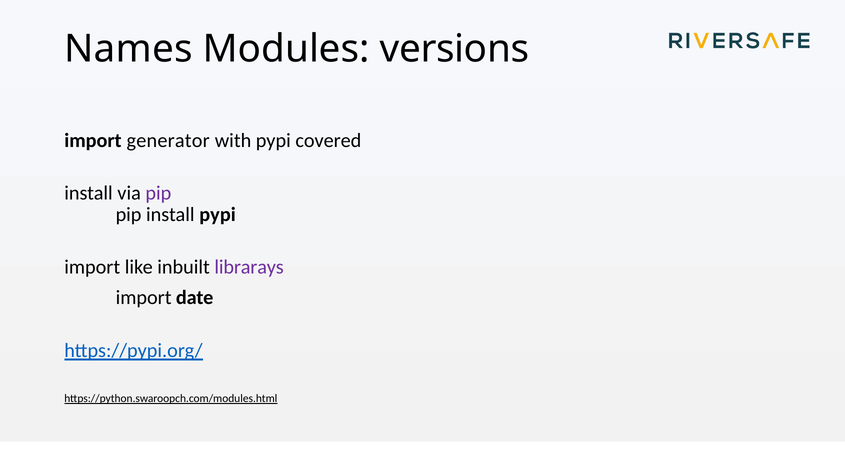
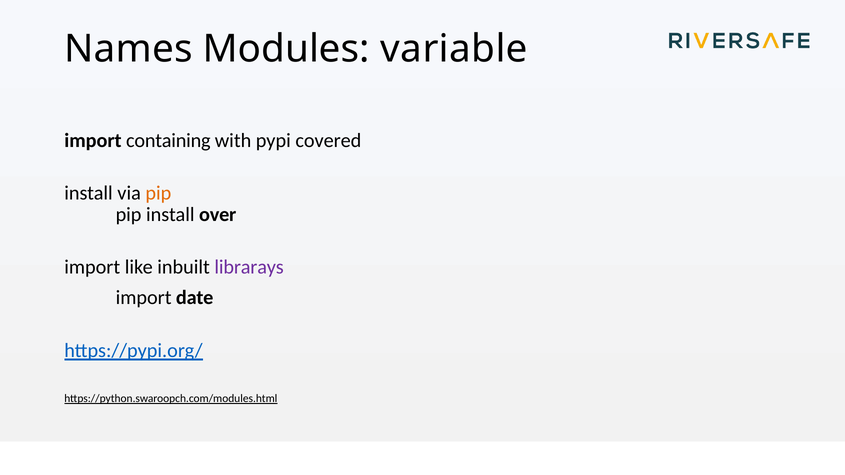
versions: versions -> variable (454, 49)
generator: generator -> containing (168, 140)
pip colour: purple -> orange (158, 193)
install pypi: pypi -> over (218, 215)
